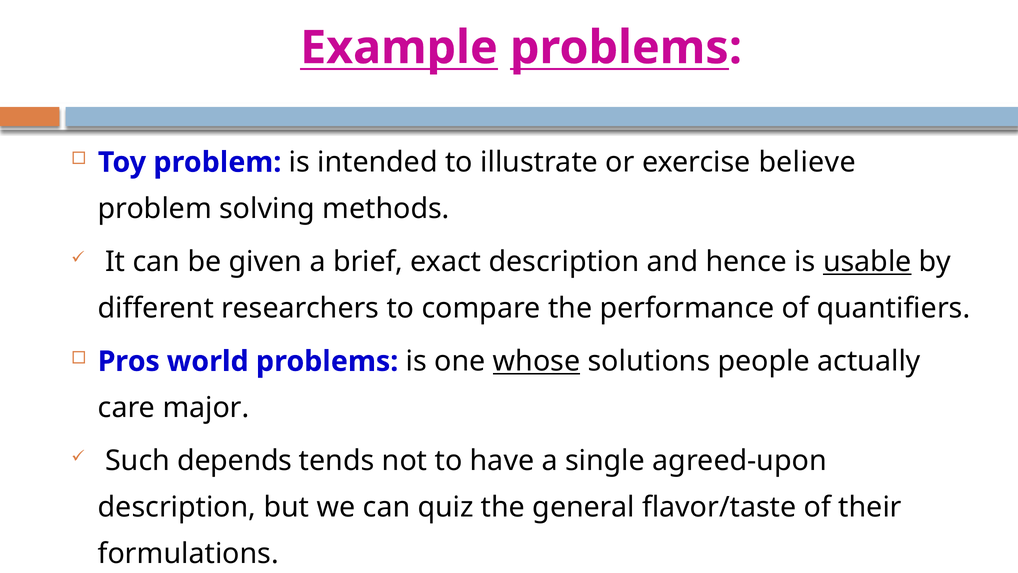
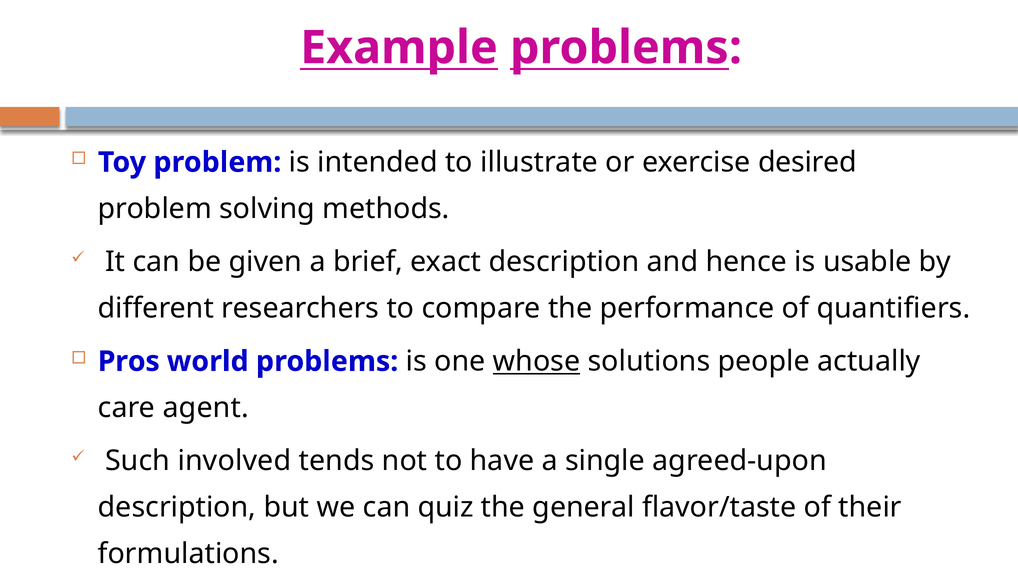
believe: believe -> desired (807, 162)
usable underline: present -> none (867, 262)
major: major -> agent (206, 408)
depends: depends -> involved (234, 461)
